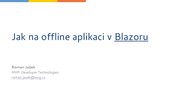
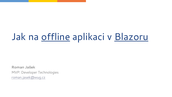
offline underline: none -> present (56, 37)
